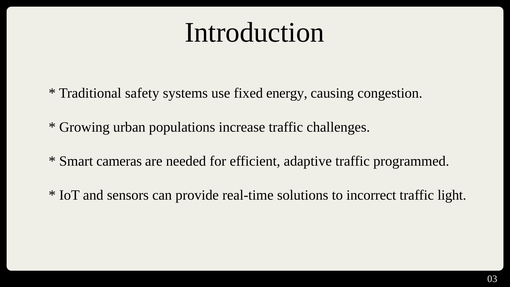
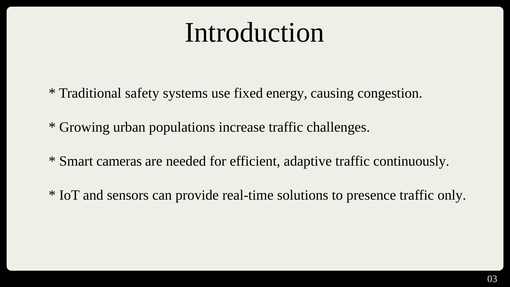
programmed: programmed -> continuously (411, 161)
incorrect: incorrect -> presence (371, 195)
light: light -> only (452, 195)
